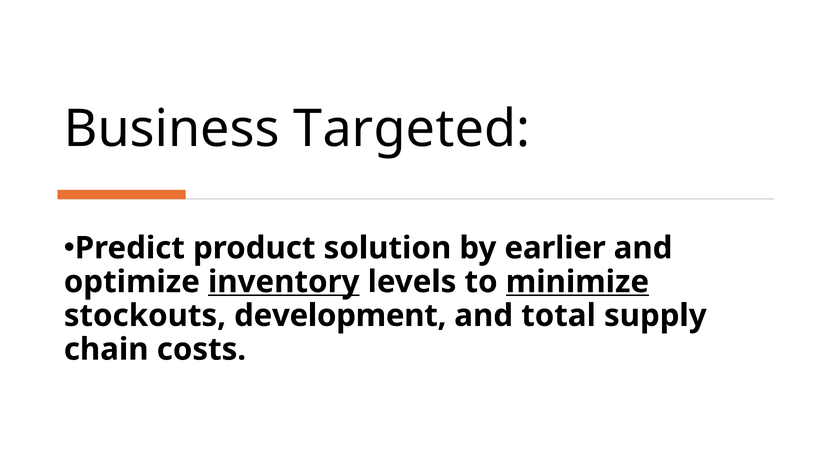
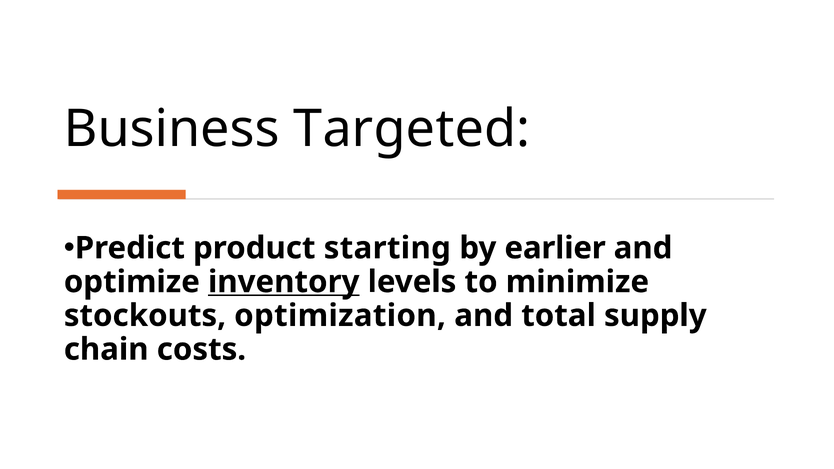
solution: solution -> starting (387, 248)
minimize underline: present -> none (577, 282)
development: development -> optimization (340, 316)
